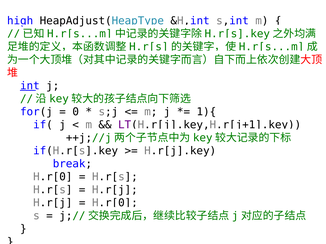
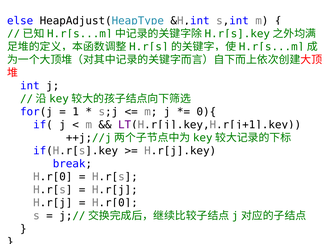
high: high -> else (20, 21)
int underline: present -> none (30, 86)
0: 0 -> 1 (76, 112)
1){: 1){ -> 0){ (206, 112)
